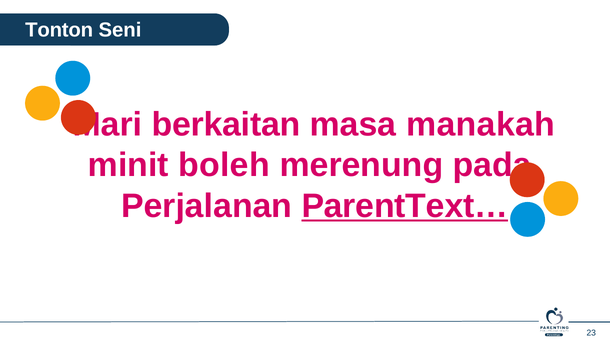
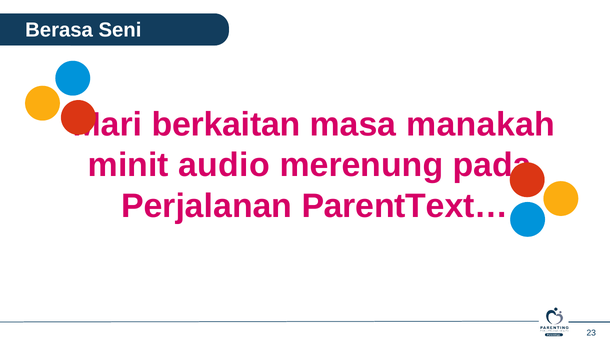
Tonton: Tonton -> Berasa (59, 30)
boleh: boleh -> audio (224, 165)
ParentText… underline: present -> none (405, 206)
